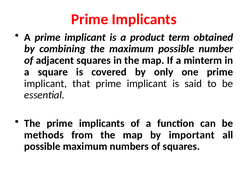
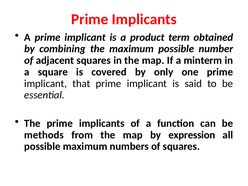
important: important -> expression (192, 135)
